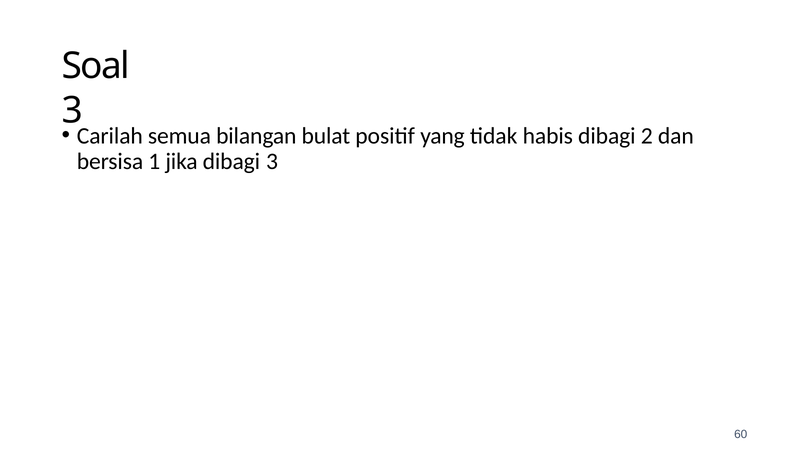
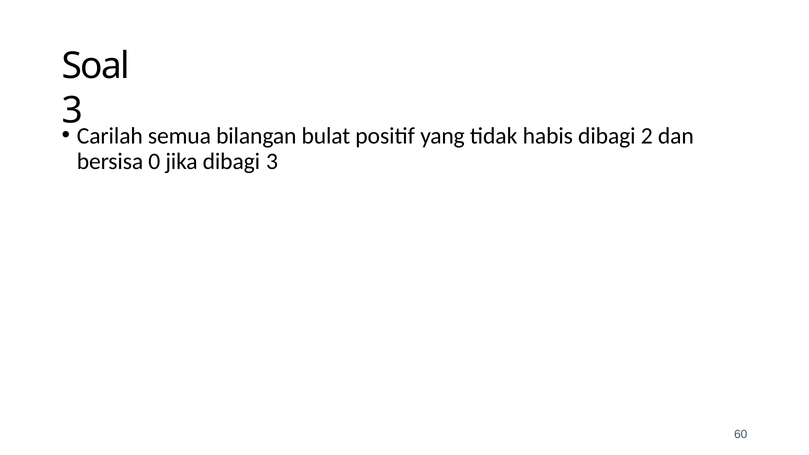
1: 1 -> 0 (154, 161)
